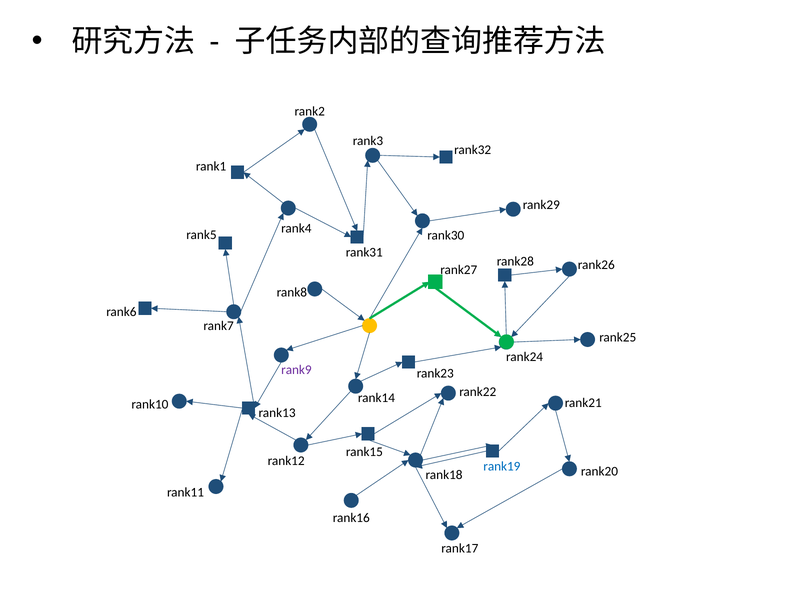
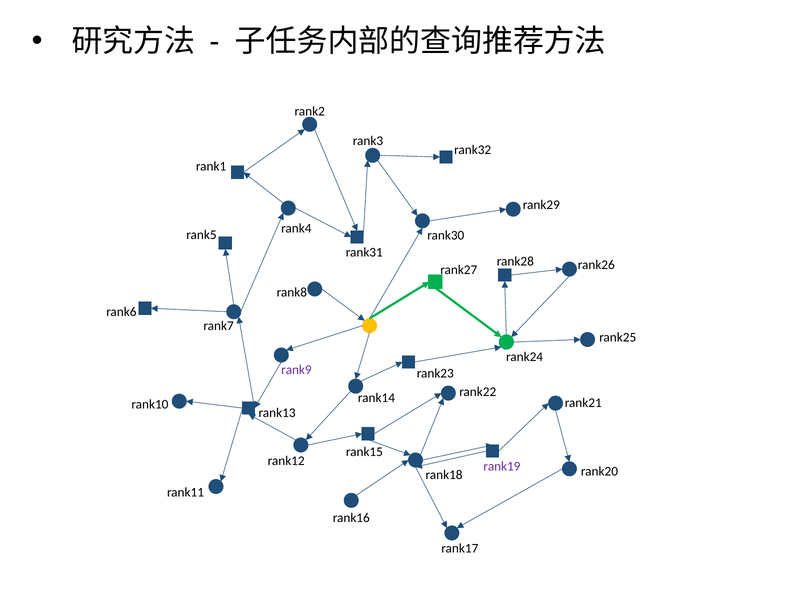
rank19 colour: blue -> purple (502, 466)
